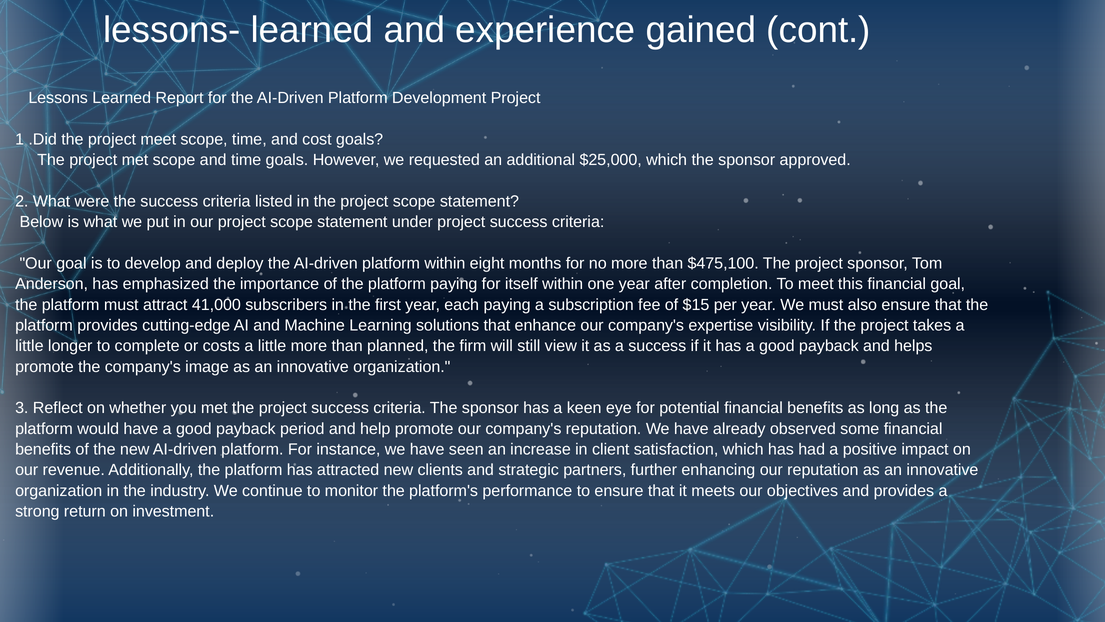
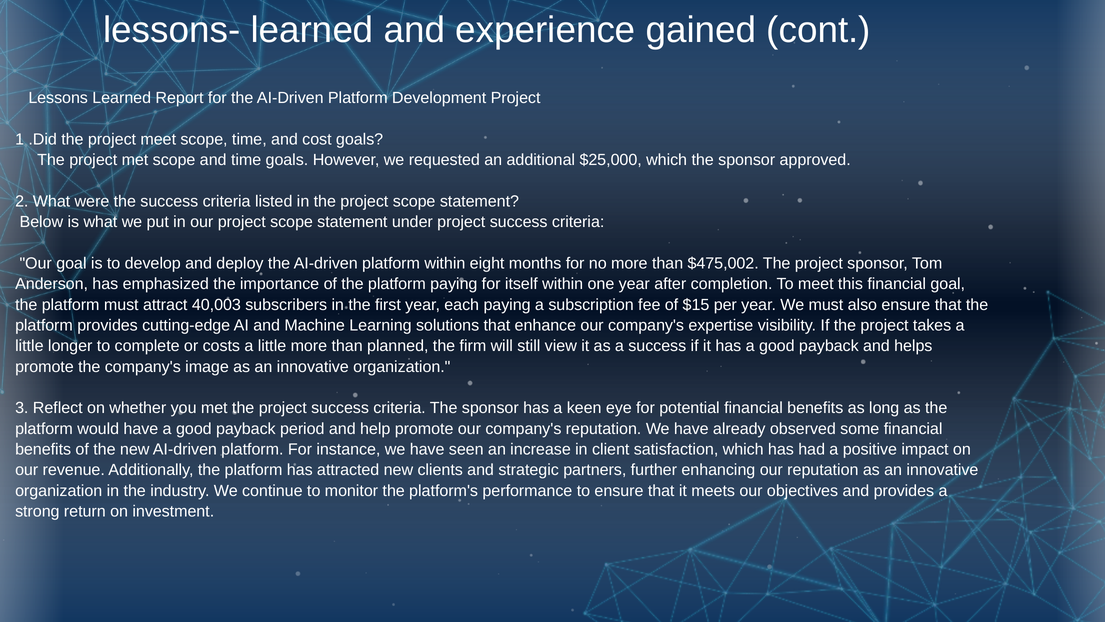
$475,100: $475,100 -> $475,002 (723, 263)
41,000: 41,000 -> 40,003 (216, 305)
